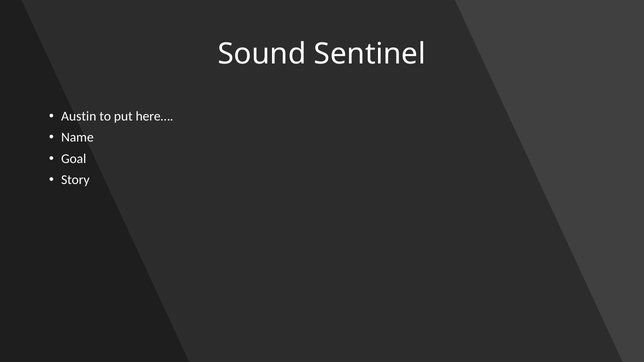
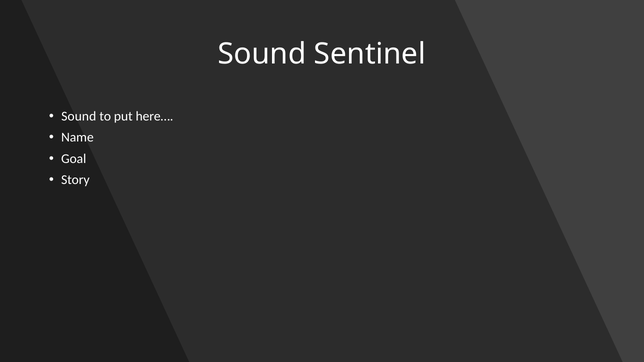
Austin: Austin -> Sound (79, 116)
